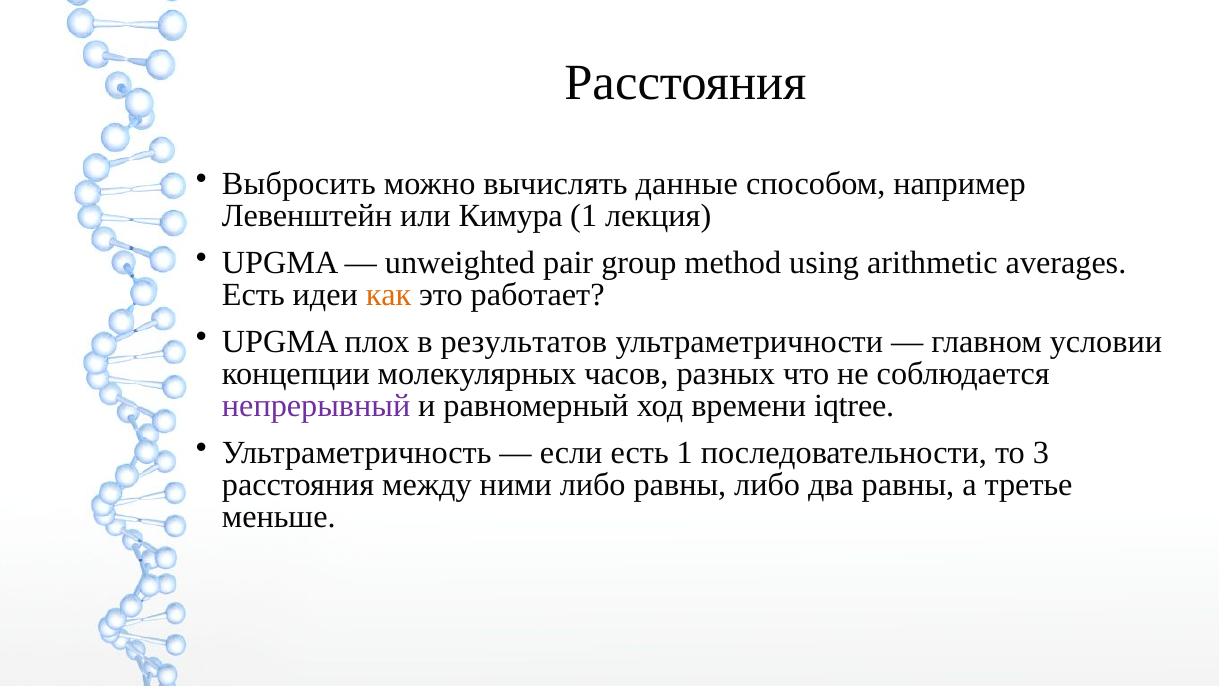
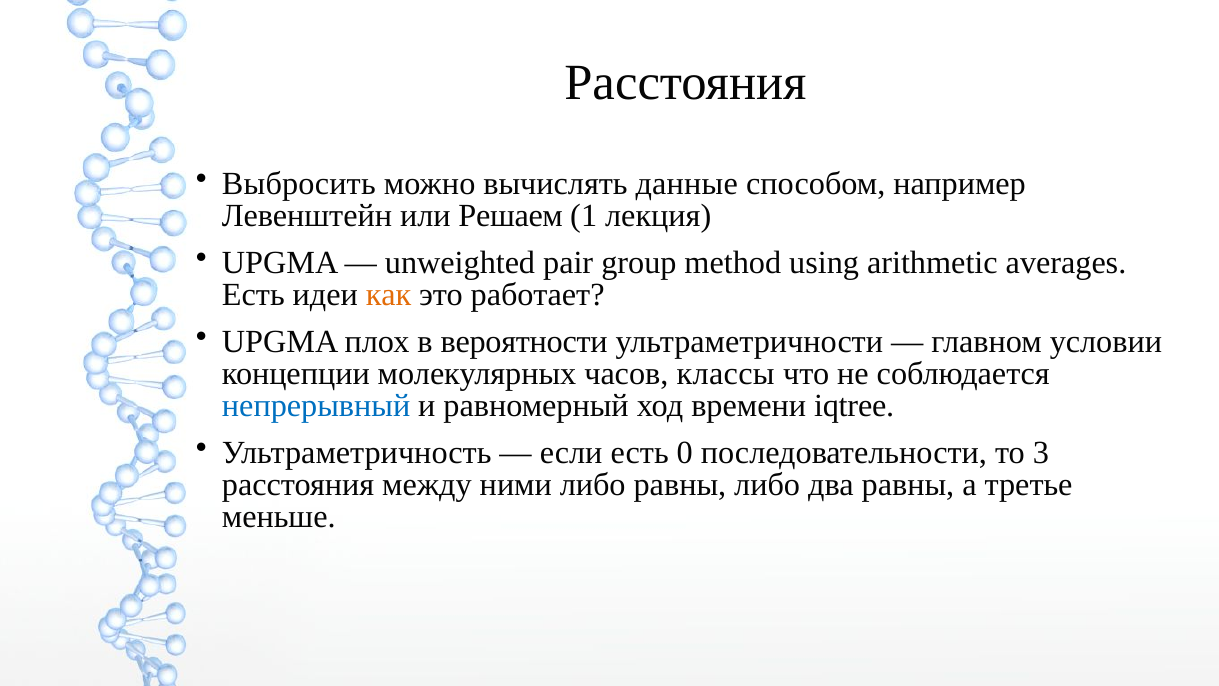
Кимура: Кимура -> Решаем (511, 216)
результатов: результатов -> вероятности (524, 341)
разных: разных -> классы (726, 374)
непрерывный colour: purple -> blue (316, 406)
есть 1: 1 -> 0 (685, 453)
